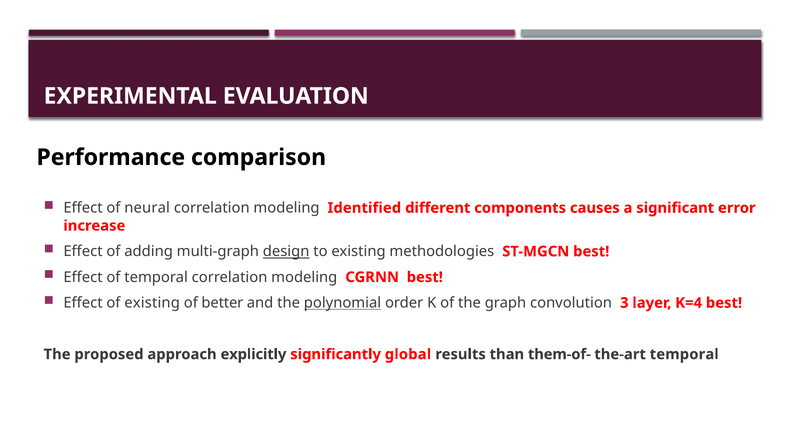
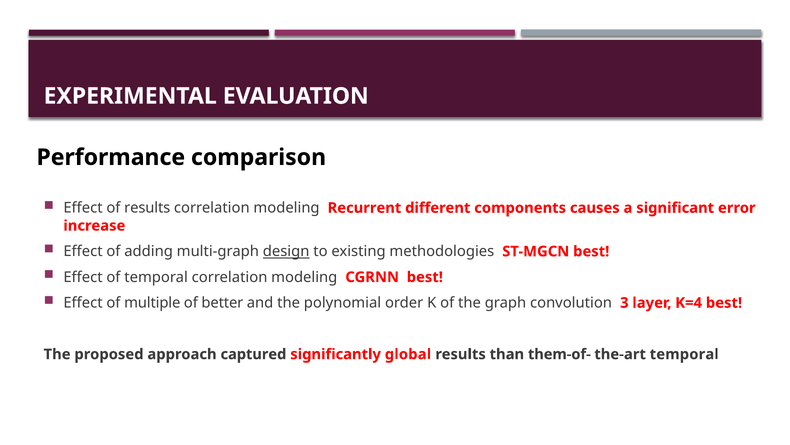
of neural: neural -> results (147, 208)
Identified: Identified -> Recurrent (364, 208)
of existing: existing -> multiple (152, 302)
polynomial underline: present -> none (342, 302)
explicitly: explicitly -> captured (253, 354)
